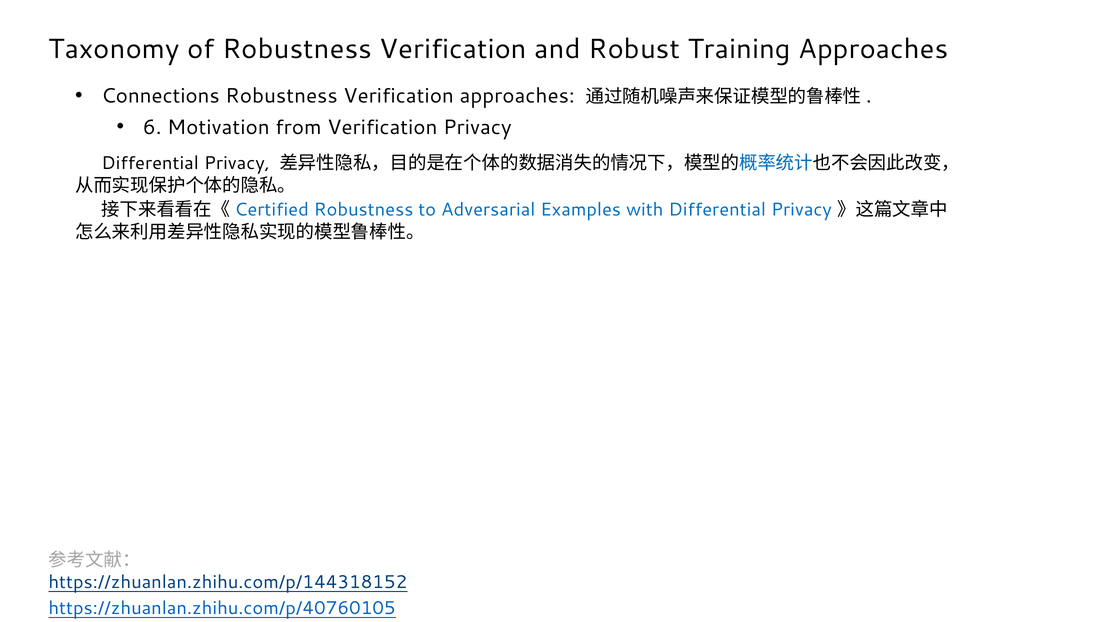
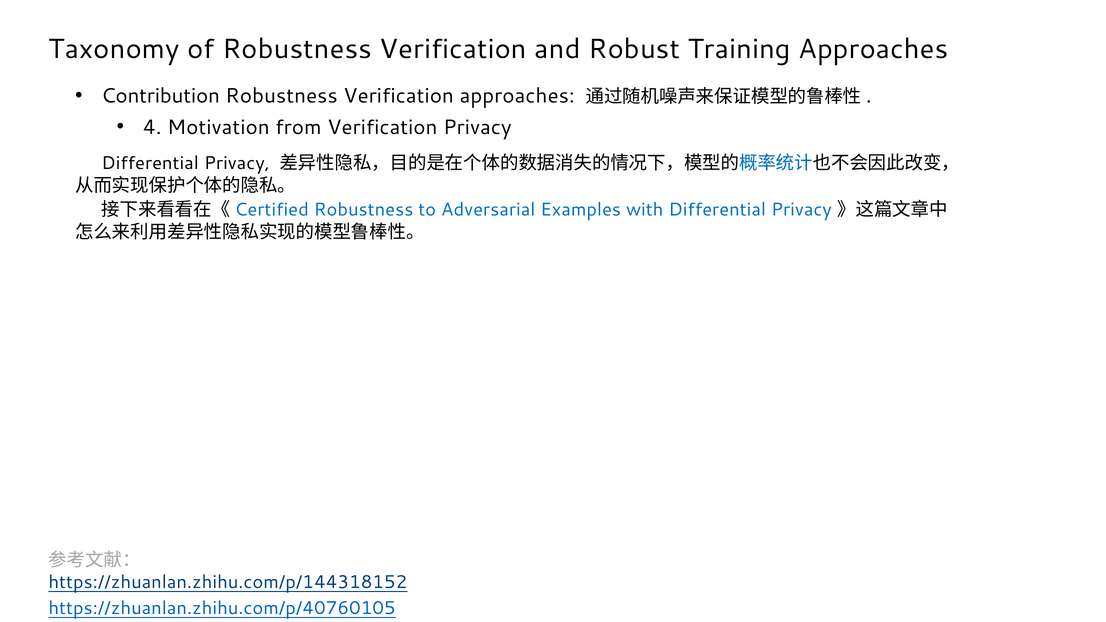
Connections: Connections -> Contribution (160, 96)
6: 6 -> 4 (152, 127)
